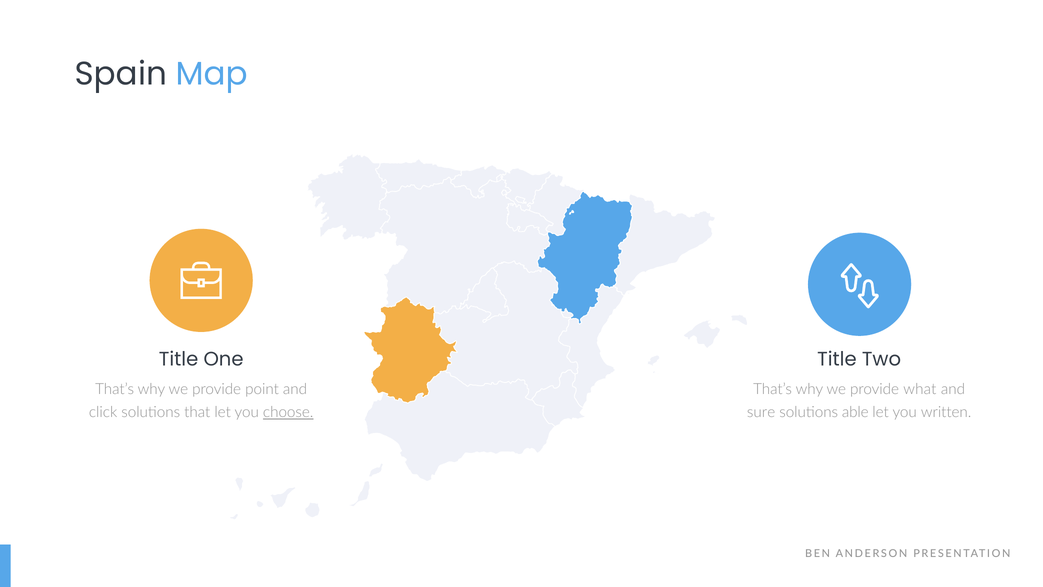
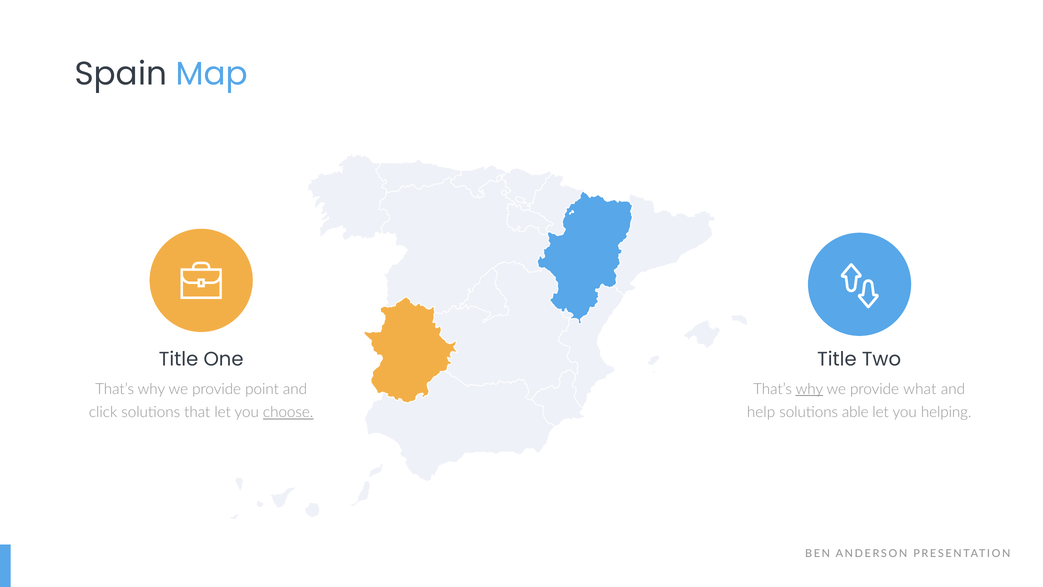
why underline: none -> present (809, 389)
sure: sure -> help (761, 412)
written: written -> helping (946, 412)
